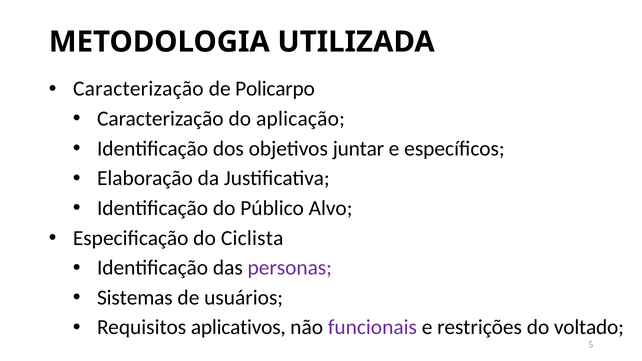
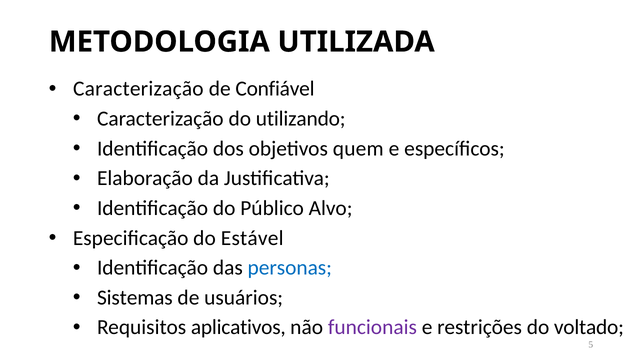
Policarpo: Policarpo -> Confiável (275, 89)
aplicação: aplicação -> utilizando (301, 119)
juntar: juntar -> quem (358, 149)
Ciclista: Ciclista -> Estável (252, 238)
personas colour: purple -> blue (290, 268)
